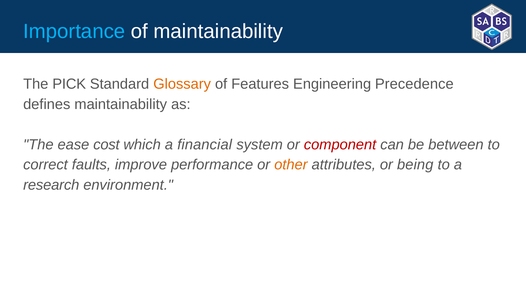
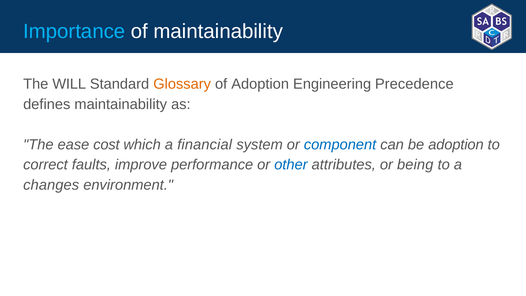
PICK: PICK -> WILL (69, 84)
of Features: Features -> Adoption (260, 84)
component colour: red -> blue (340, 144)
be between: between -> adoption (456, 144)
other colour: orange -> blue (291, 165)
research: research -> changes (51, 185)
